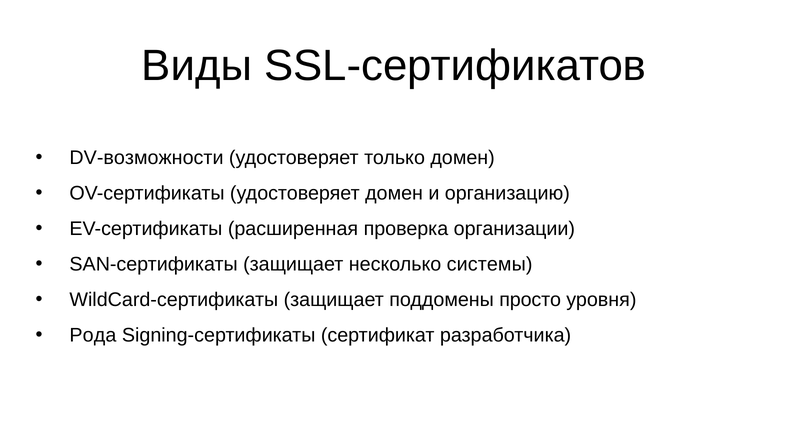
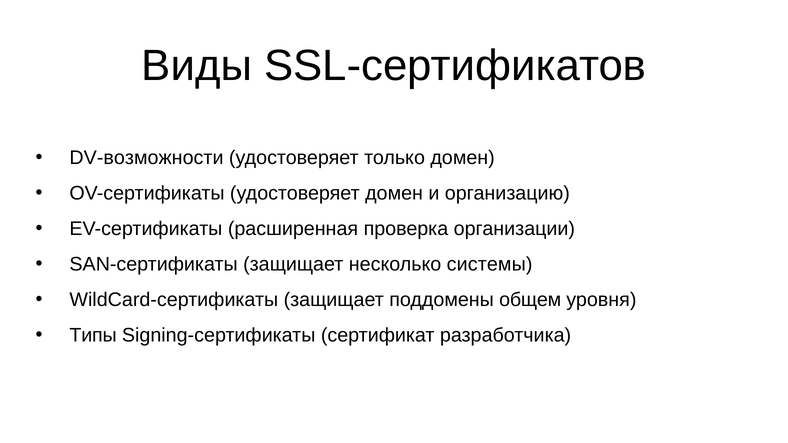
просто: просто -> общем (530, 300)
Рода: Рода -> Типы (93, 335)
